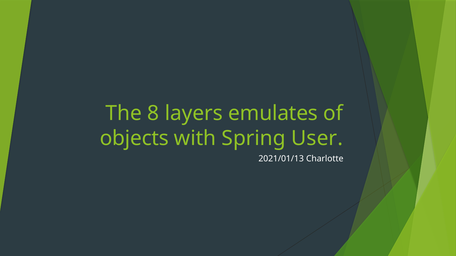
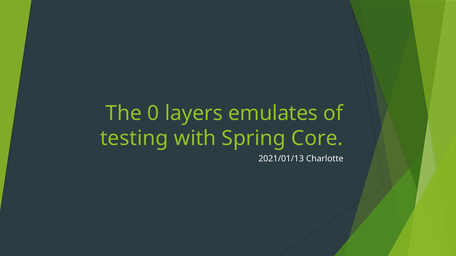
8: 8 -> 0 (153, 114)
objects: objects -> testing (134, 139)
User: User -> Core (317, 139)
